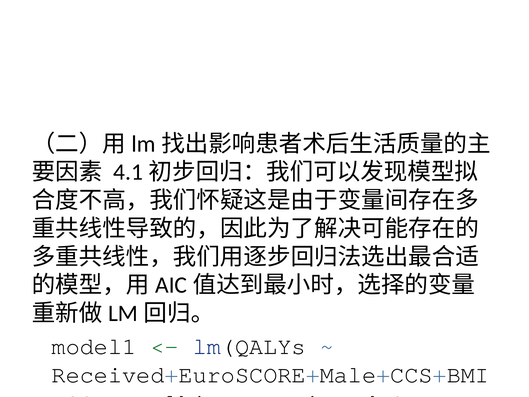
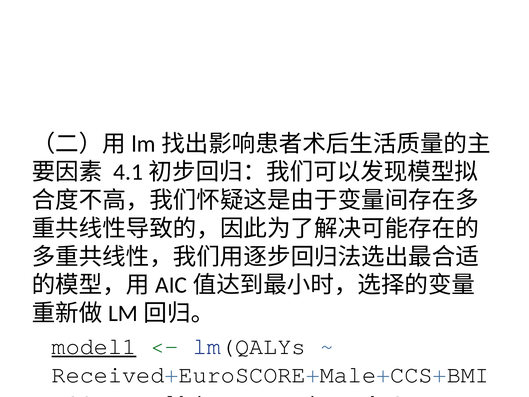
model1 underline: none -> present (94, 346)
